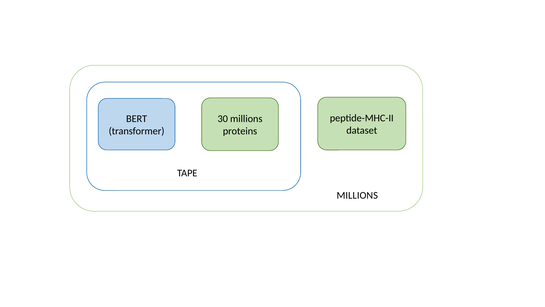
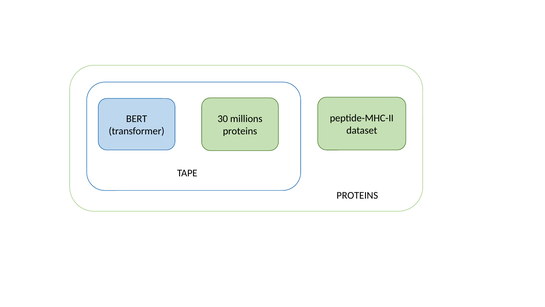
MILLIONS: MILLIONS -> PROTEINS (357, 195)
